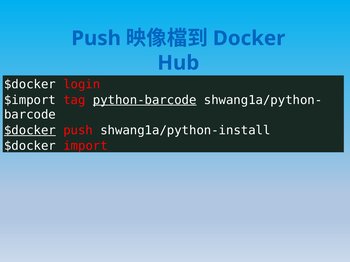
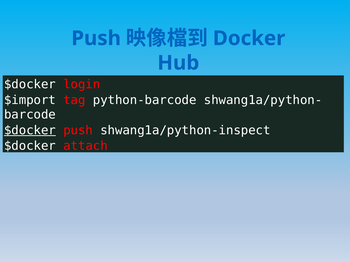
python-barcode underline: present -> none (145, 100)
shwang1a/python-install: shwang1a/python-install -> shwang1a/python-inspect (185, 130)
import: import -> attach (86, 146)
